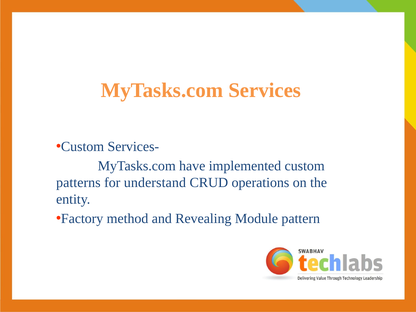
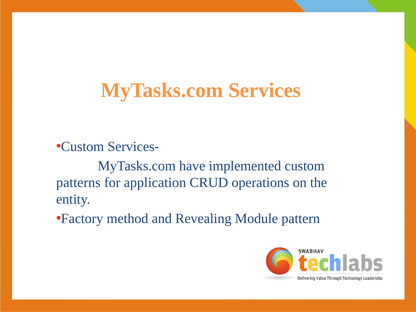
understand: understand -> application (155, 183)
